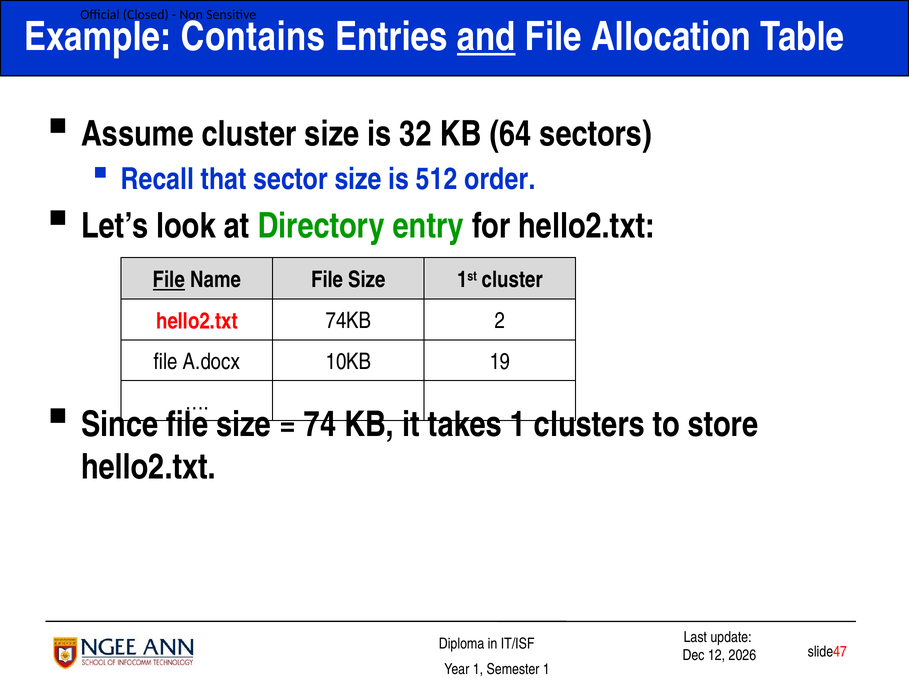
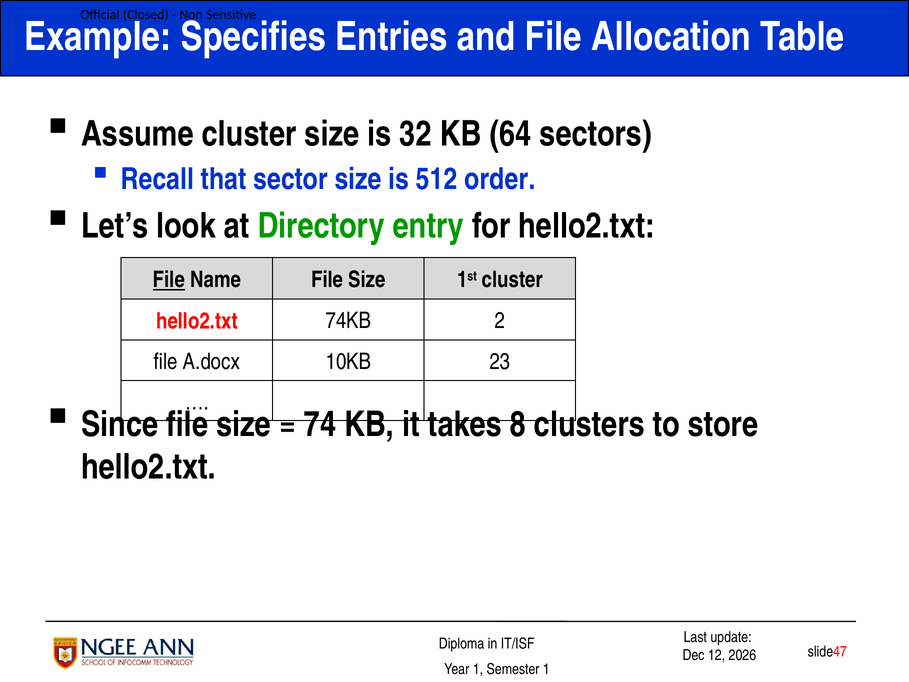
Contains: Contains -> Specifies (253, 37)
and underline: present -> none (486, 37)
19: 19 -> 23 (500, 362)
takes 1: 1 -> 8 (518, 424)
